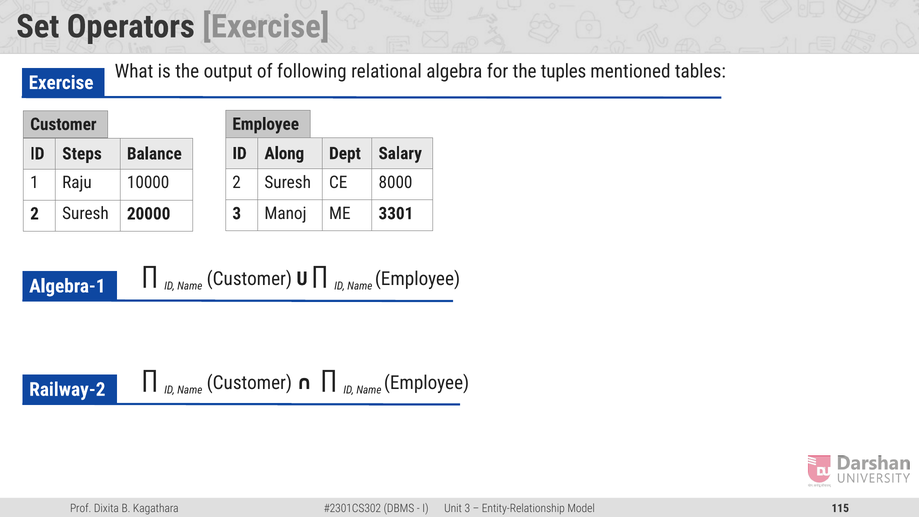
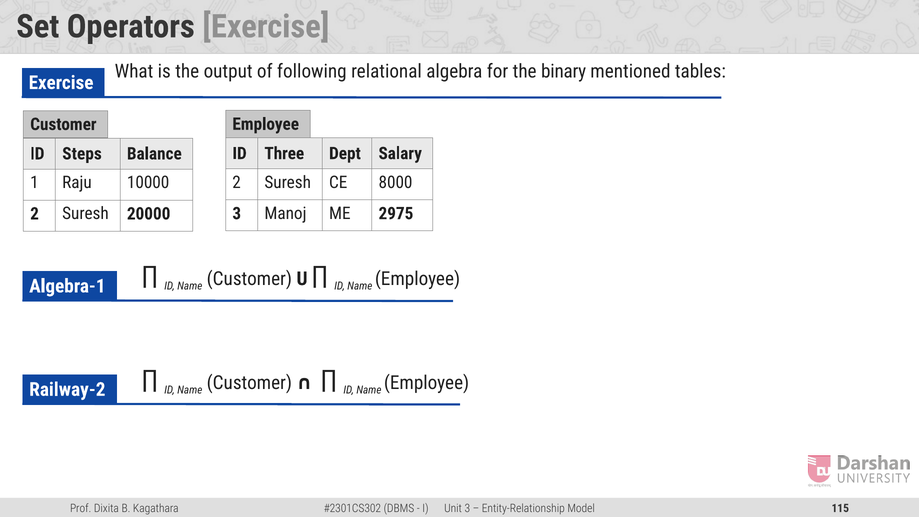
tuples: tuples -> binary (564, 72)
Along: Along -> Three (284, 153)
3301: 3301 -> 2975 (396, 214)
